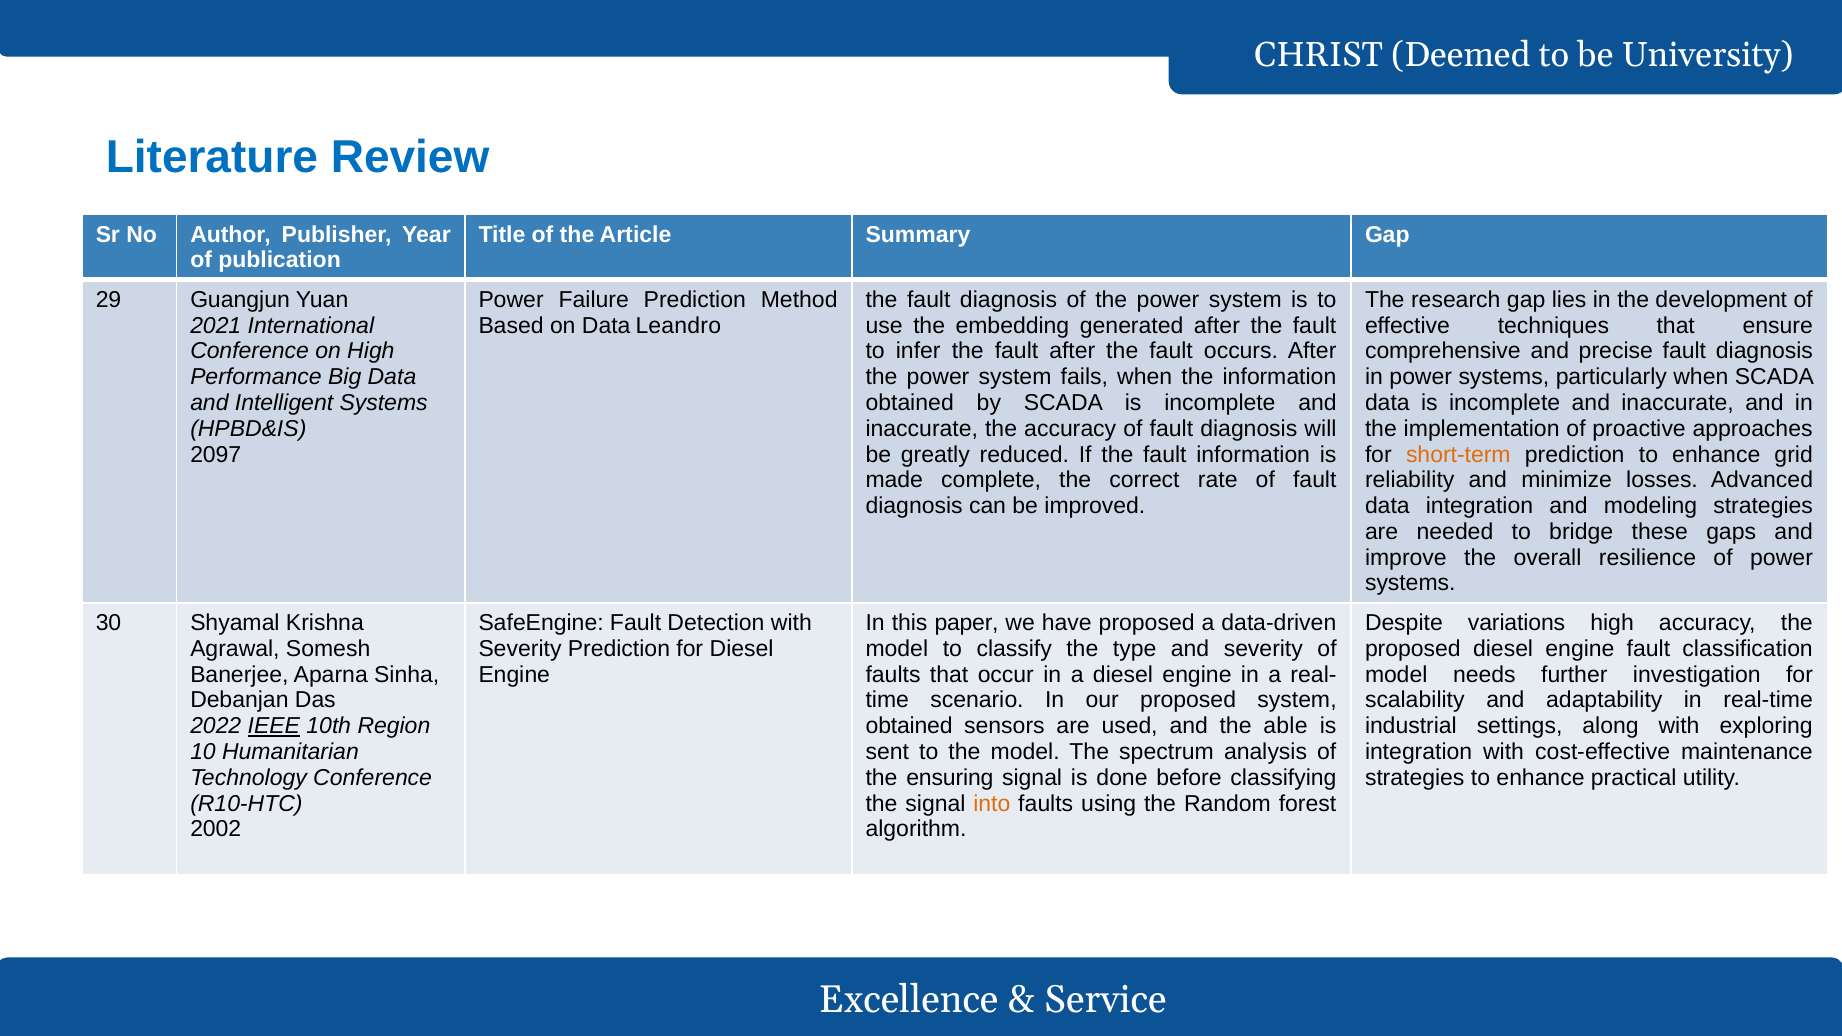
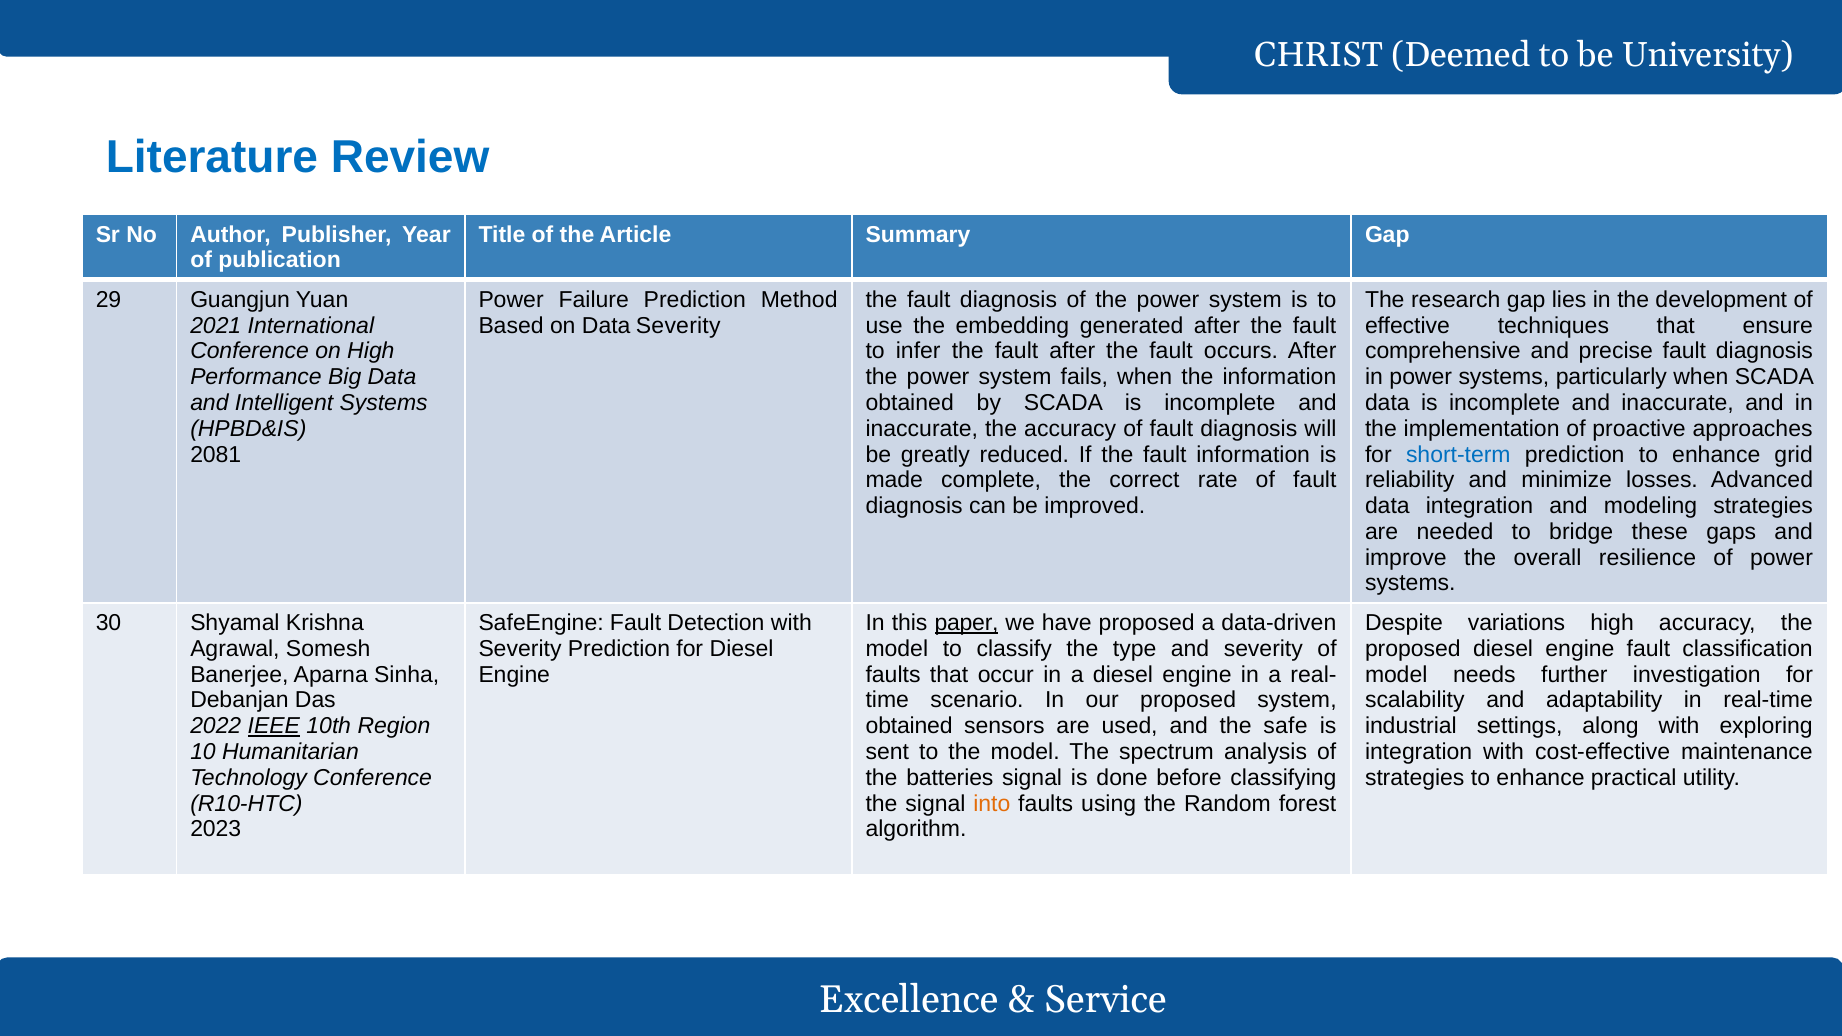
Data Leandro: Leandro -> Severity (678, 326)
2097: 2097 -> 2081 (216, 455)
short-term colour: orange -> blue (1458, 455)
paper underline: none -> present (967, 623)
able: able -> safe (1286, 726)
ensuring: ensuring -> batteries (950, 778)
2002: 2002 -> 2023 (216, 829)
